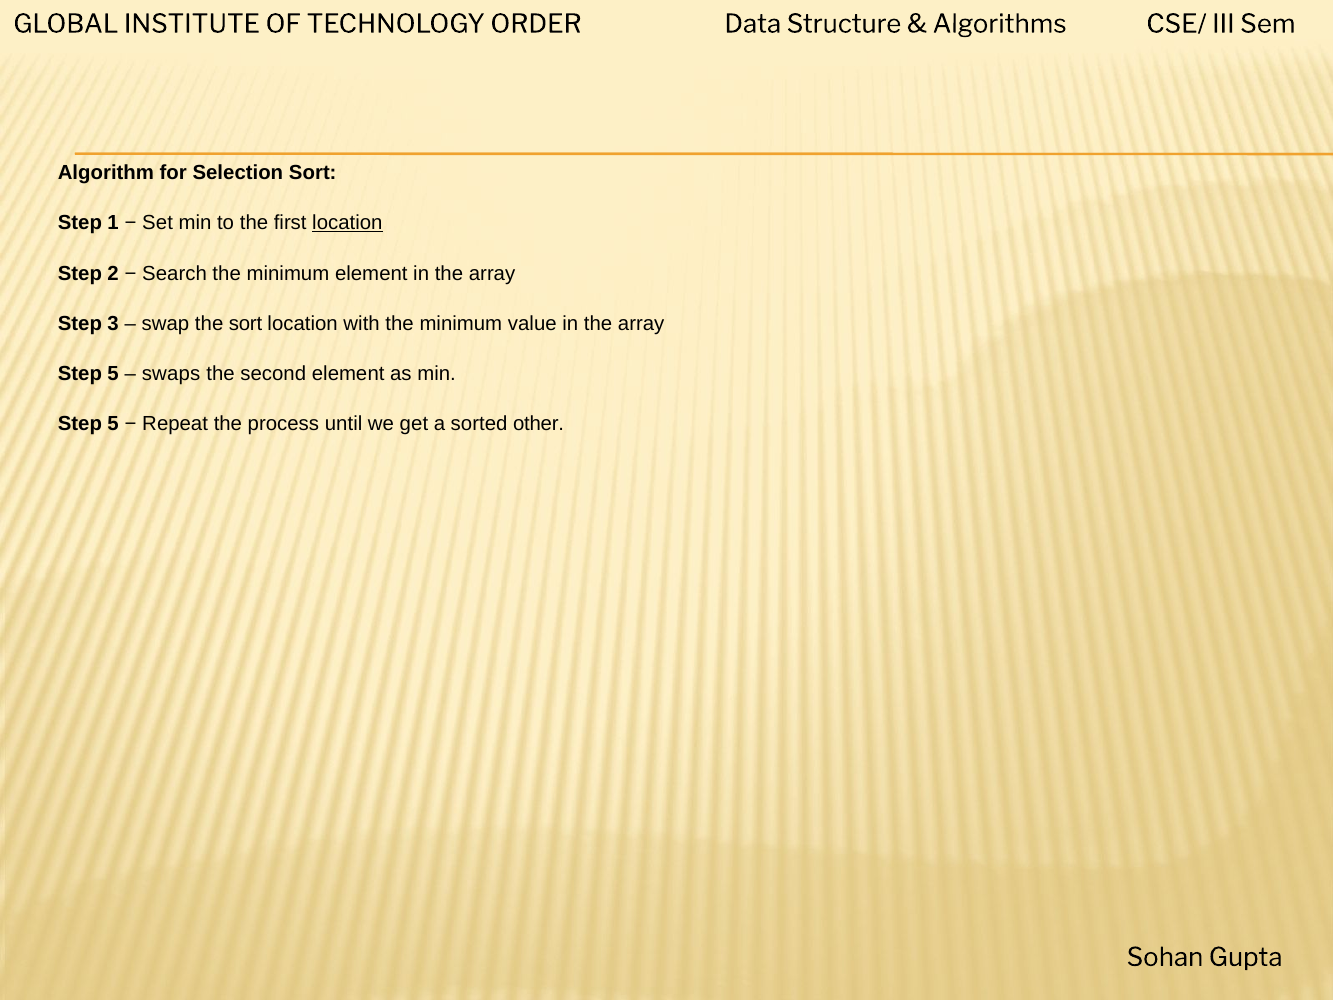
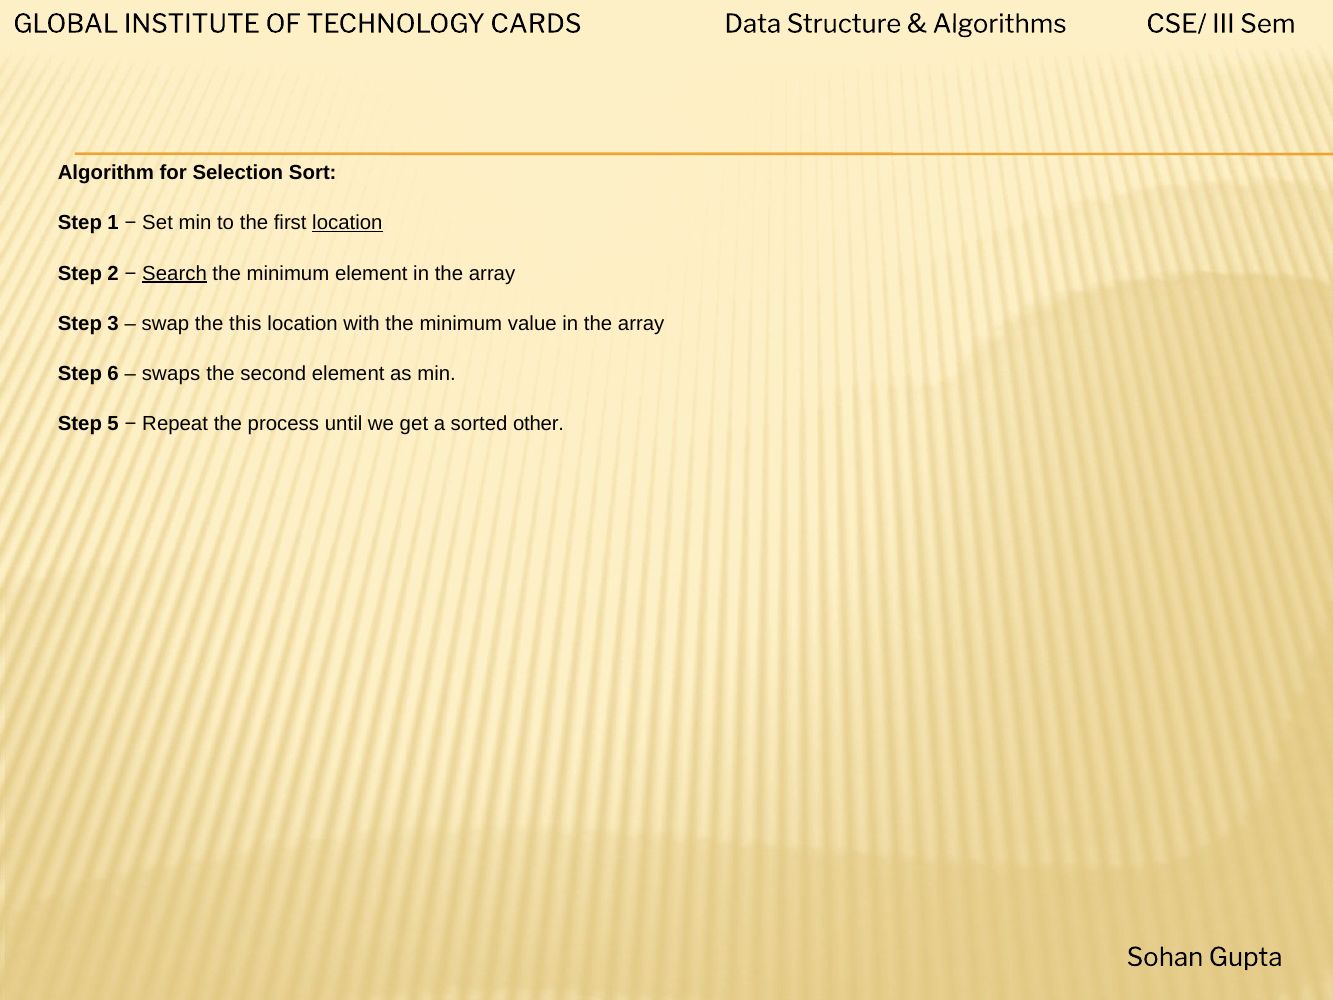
ORDER: ORDER -> CARDS (536, 24)
Search underline: none -> present (175, 273)
the sort: sort -> this (245, 323)
5: 5 -> 6 (113, 374)
